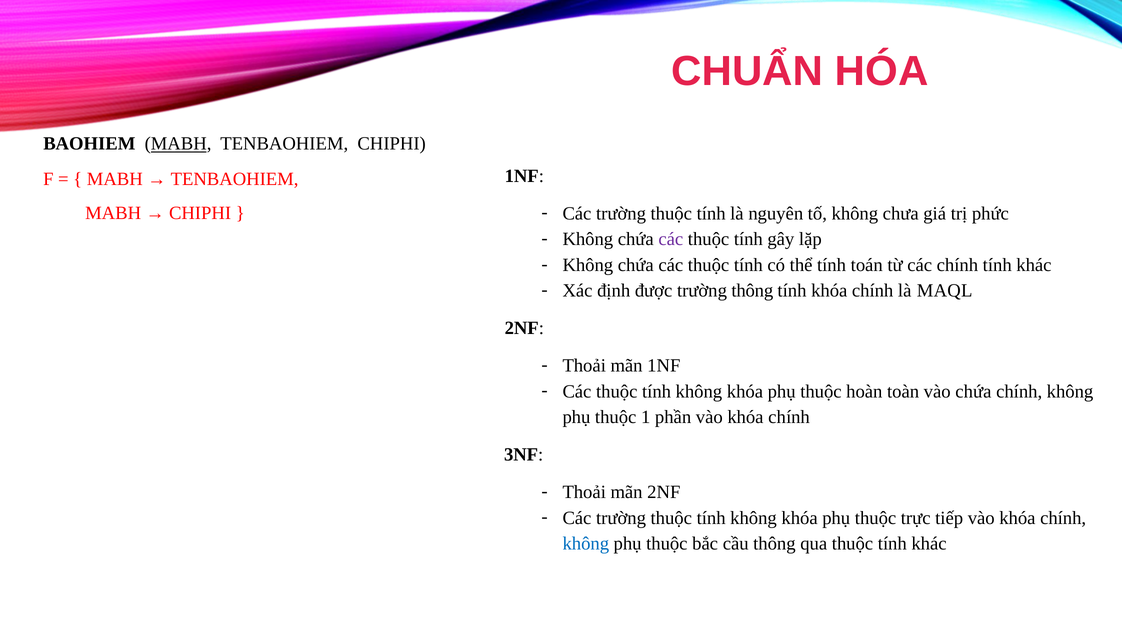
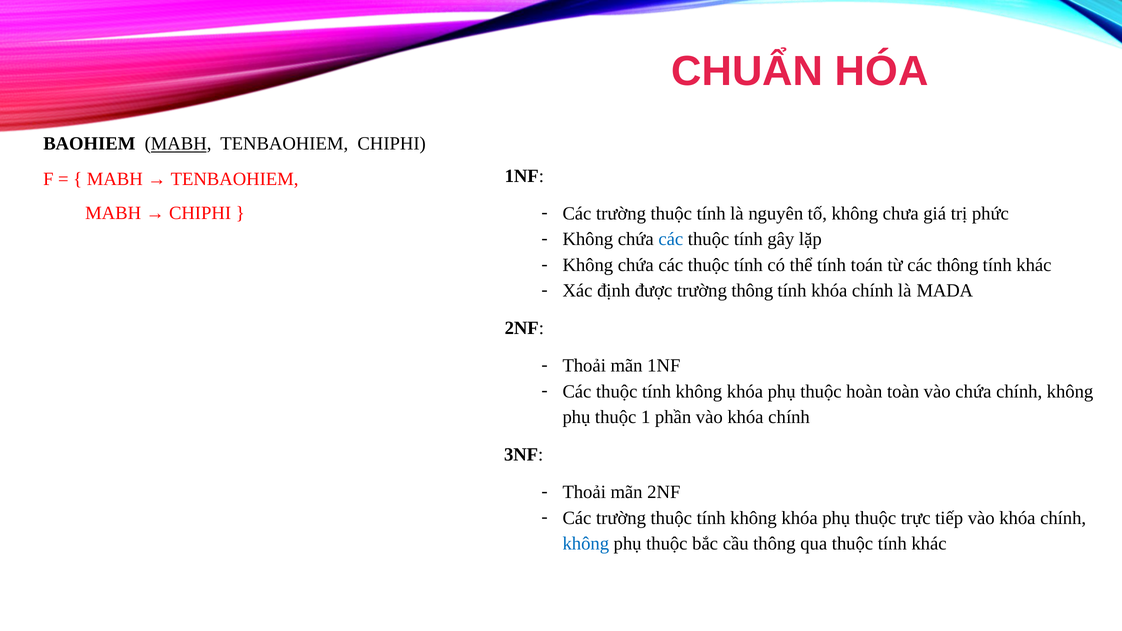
các colour: purple -> blue (671, 239)
các chính: chính -> thông (958, 265)
MAQL: MAQL -> MADA (945, 291)
